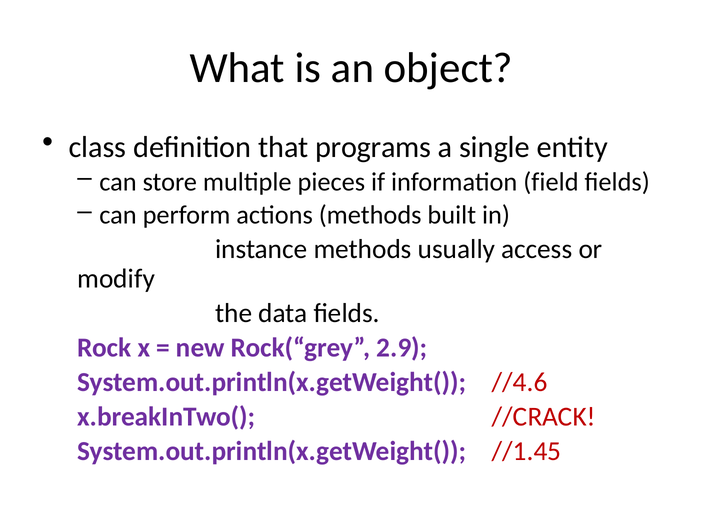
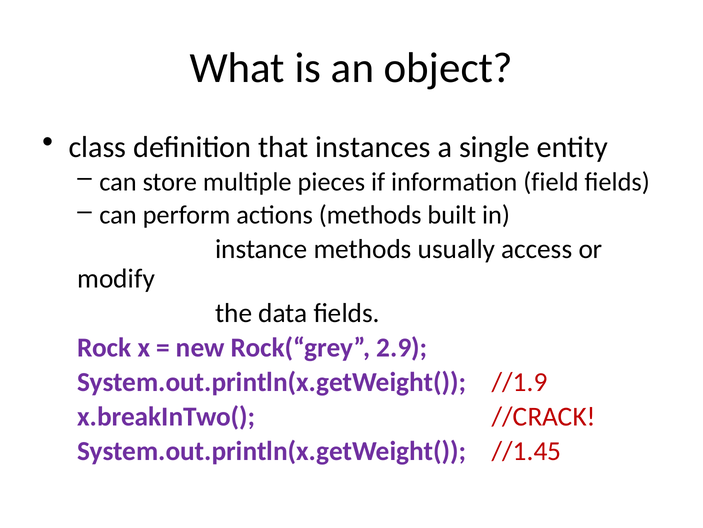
programs: programs -> instances (373, 147)
//4.6: //4.6 -> //1.9 (520, 382)
